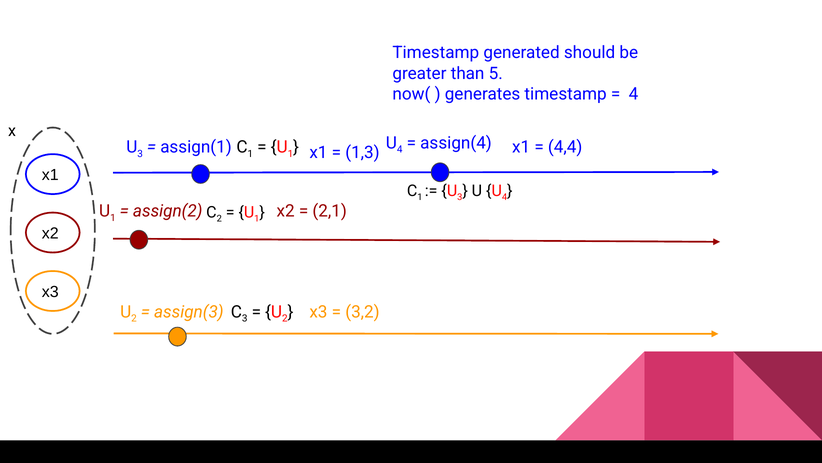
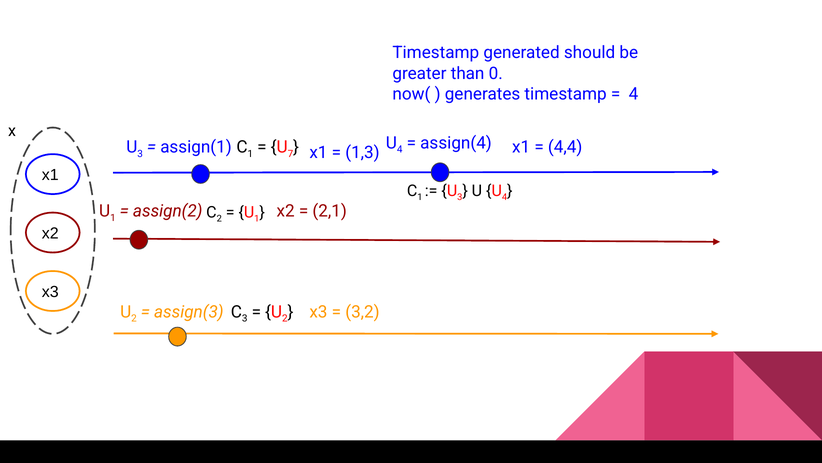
5: 5 -> 0 (496, 73)
1: 1 -> 7 (290, 154)
